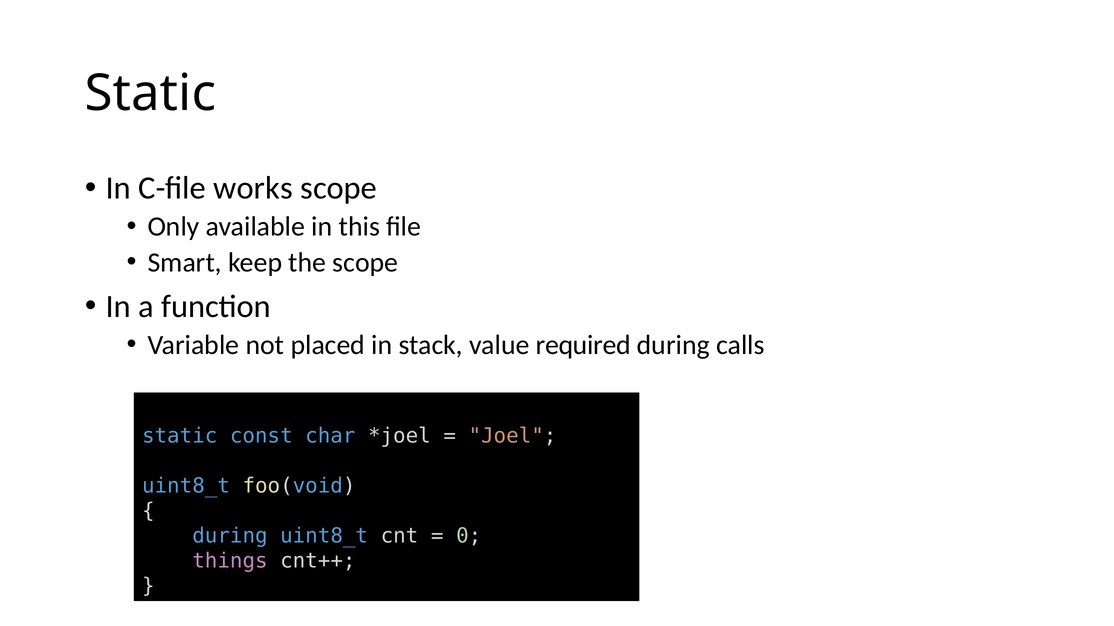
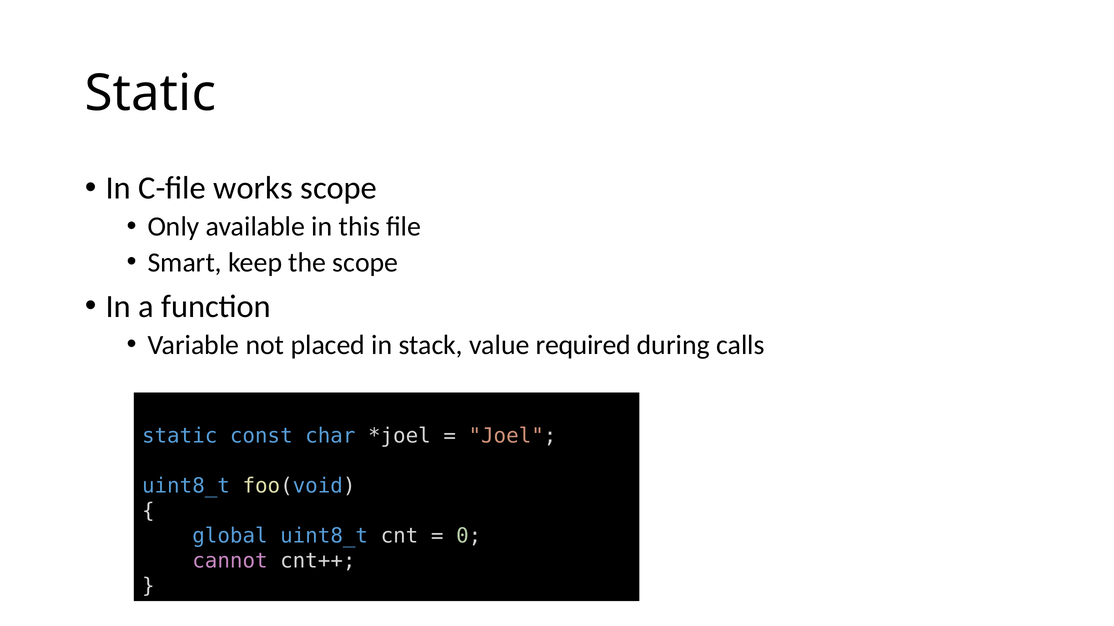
during: during -> global (230, 536)
things: things -> cannot (230, 561)
